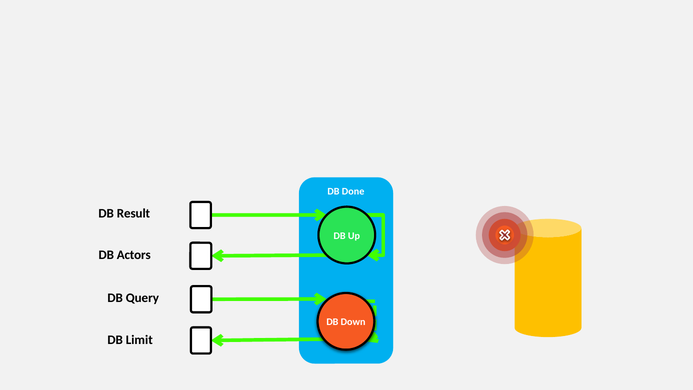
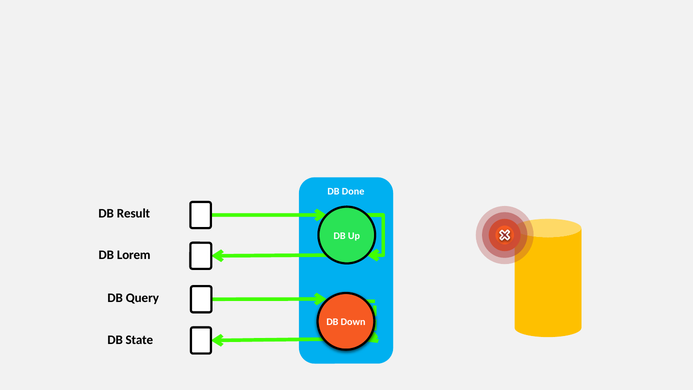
Actors: Actors -> Lorem (134, 255)
Limit: Limit -> State (139, 340)
